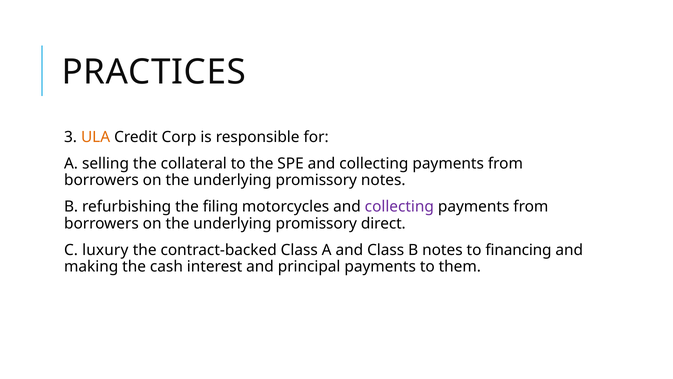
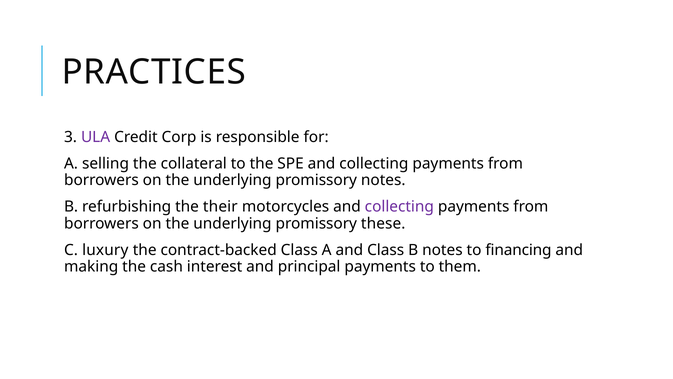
ULA colour: orange -> purple (96, 137)
filing: filing -> their (220, 207)
direct: direct -> these (383, 223)
